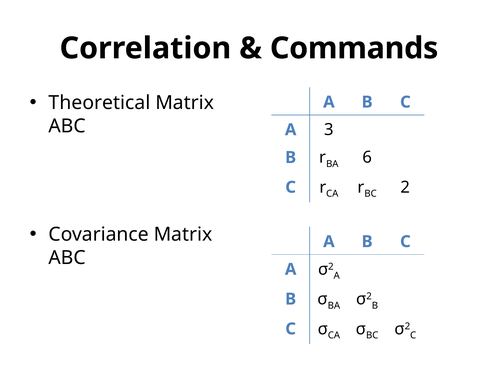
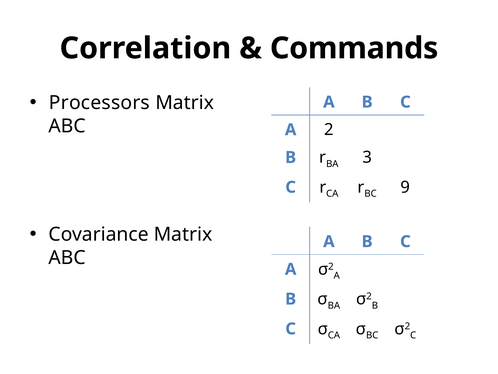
Theoretical: Theoretical -> Processors (99, 103)
3: 3 -> 2 (329, 130)
6: 6 -> 3 (367, 157)
2: 2 -> 9 (405, 187)
